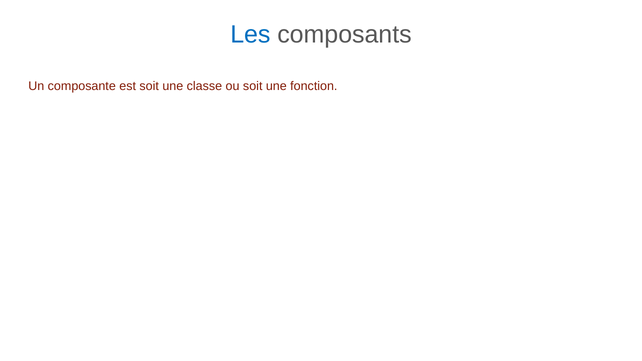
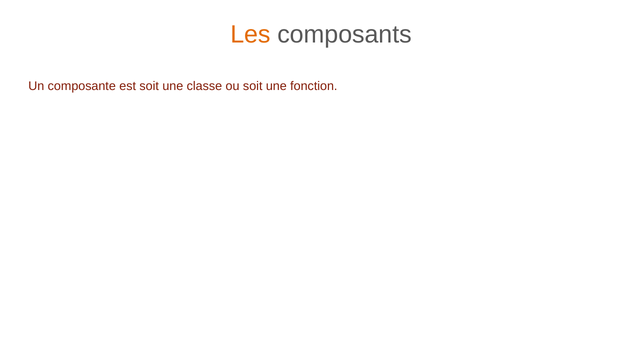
Les colour: blue -> orange (250, 35)
